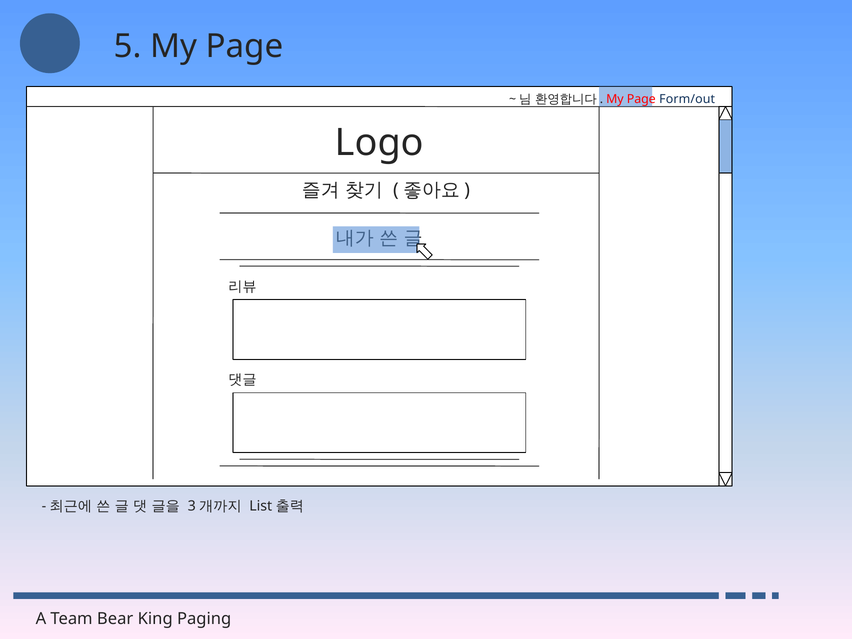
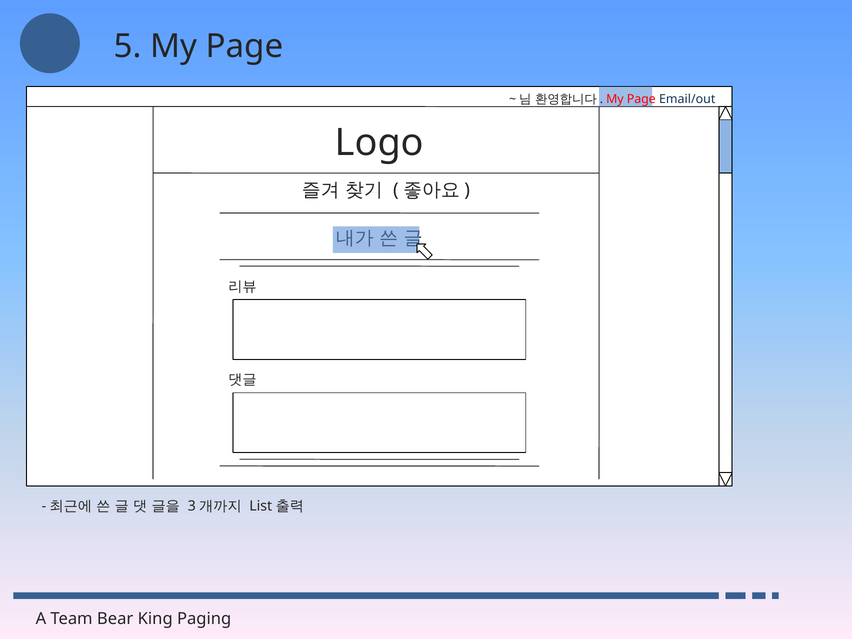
Form/out: Form/out -> Email/out (687, 99)
